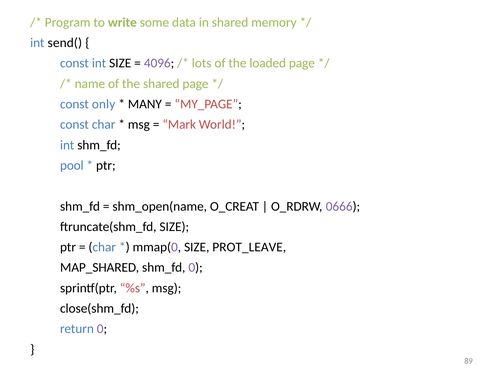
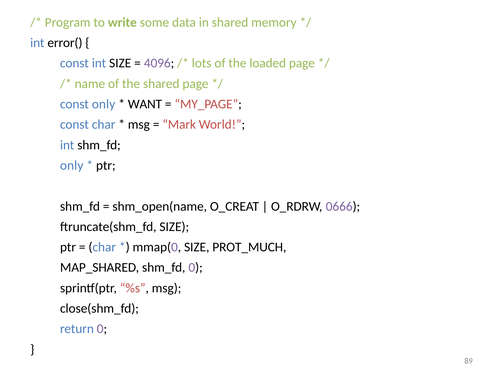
send(: send( -> error( (65, 43)
MANY: MANY -> WANT (145, 104)
pool: pool -> only (72, 165)
PROT_LEAVE: PROT_LEAVE -> PROT_MUCH (249, 247)
